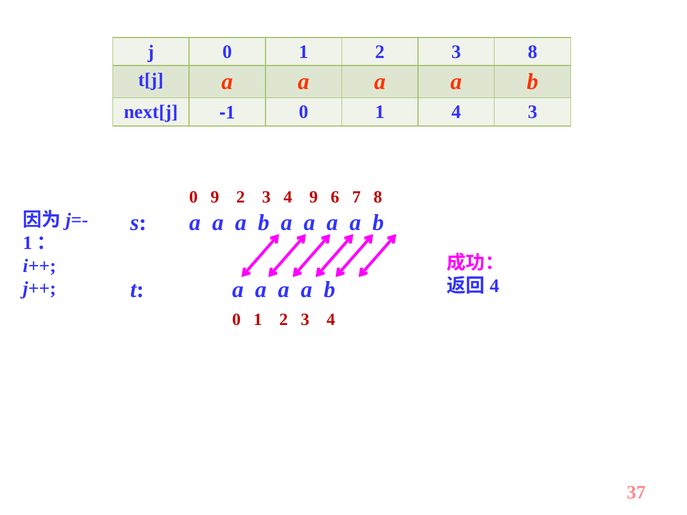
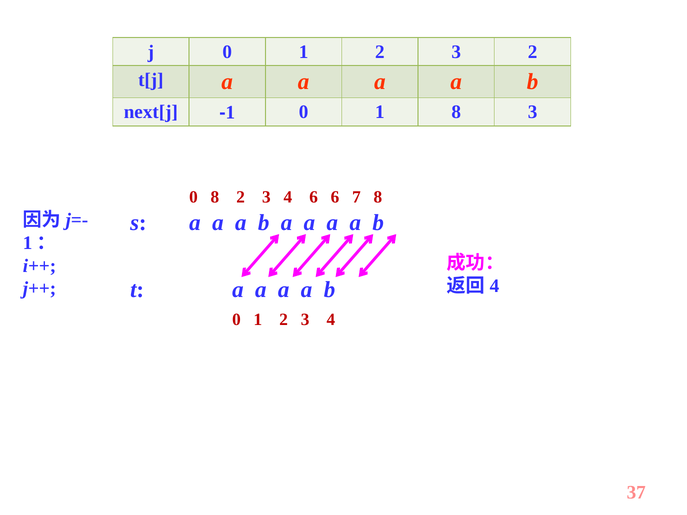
3 8: 8 -> 2 (533, 52)
1 4: 4 -> 8 (456, 112)
0 9: 9 -> 8 (215, 197)
4 9: 9 -> 6 (314, 197)
